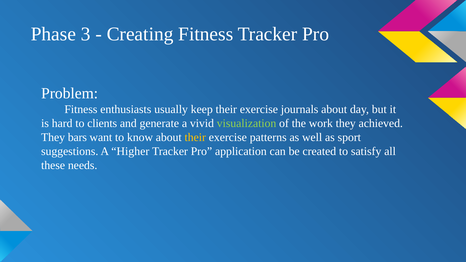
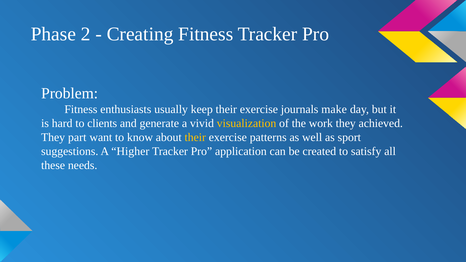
3: 3 -> 2 (86, 34)
journals about: about -> make (334, 109)
visualization colour: light green -> yellow (247, 123)
bars: bars -> part (77, 137)
